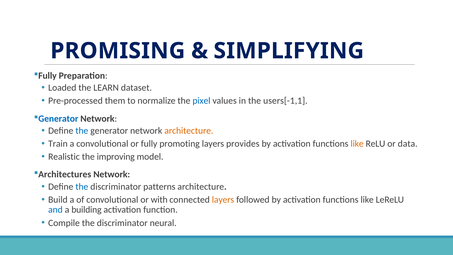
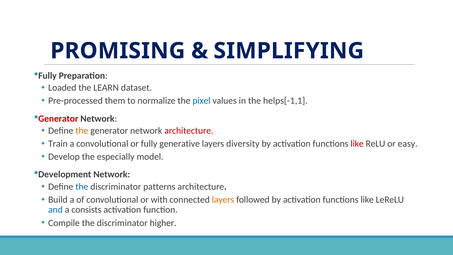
users[-1,1: users[-1,1 -> helps[-1,1 (285, 101)
Generator colour: blue -> red (58, 119)
the colour: blue -> orange (82, 131)
architecture colour: orange -> red (189, 131)
promoting: promoting -> generative (180, 144)
provides: provides -> diversity (243, 144)
like colour: orange -> red (357, 144)
data: data -> easy (408, 144)
Realistic: Realistic -> Develop (64, 157)
improving: improving -> especially (116, 157)
Architectures: Architectures -> Development (65, 174)
building: building -> consists (86, 210)
neural: neural -> higher (163, 223)
